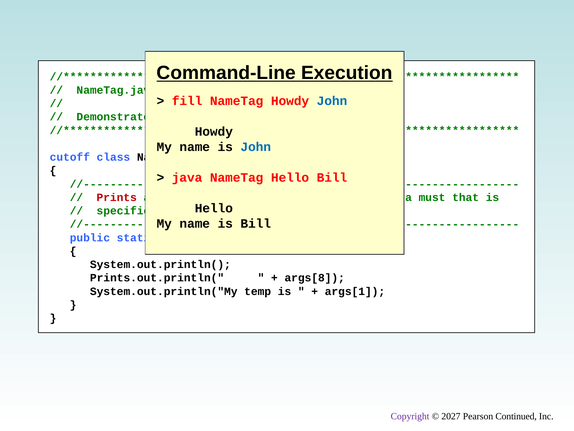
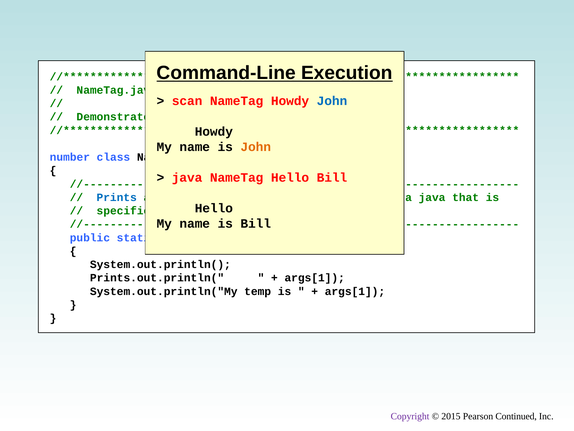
fill: fill -> scan (187, 101)
John colour: blue -> orange (256, 147)
cutoff: cutoff -> number (70, 157)
Prints colour: red -> blue (117, 197)
a must: must -> java (432, 197)
args[8: args[8 -> args[1 (315, 278)
2027: 2027 -> 2015 (451, 416)
